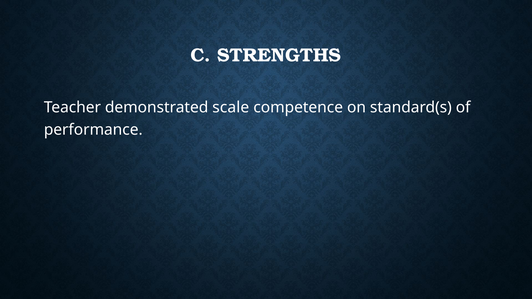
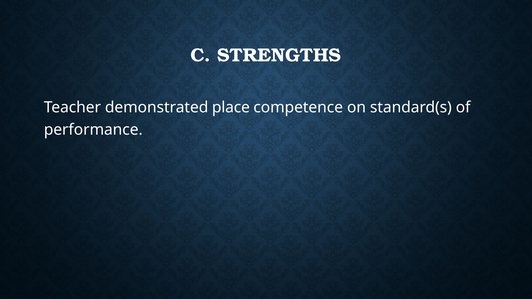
scale: scale -> place (231, 108)
